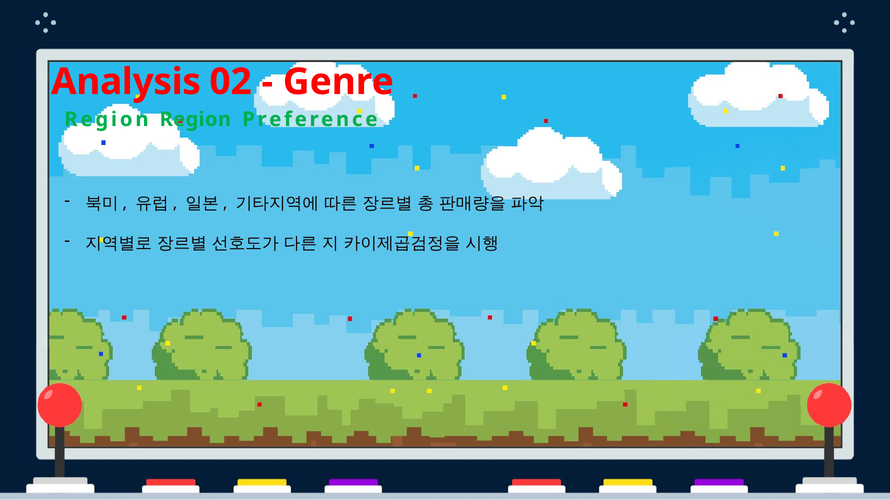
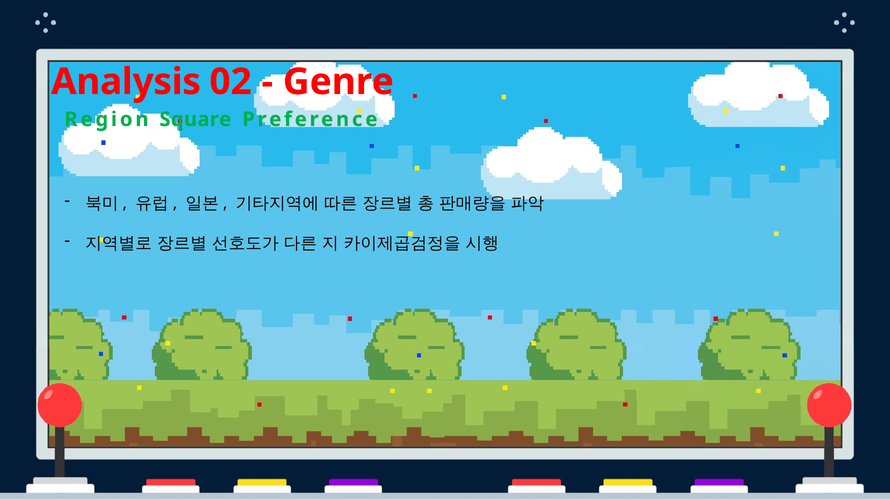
Region Region: Region -> Square (195, 120)
